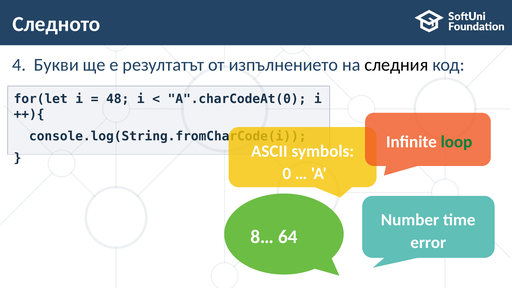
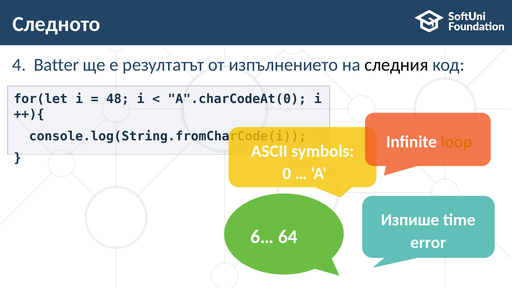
Букви: Букви -> Batter (56, 65)
loop colour: green -> orange (456, 142)
Number: Number -> Изпише (410, 220)
8…: 8… -> 6… (262, 237)
